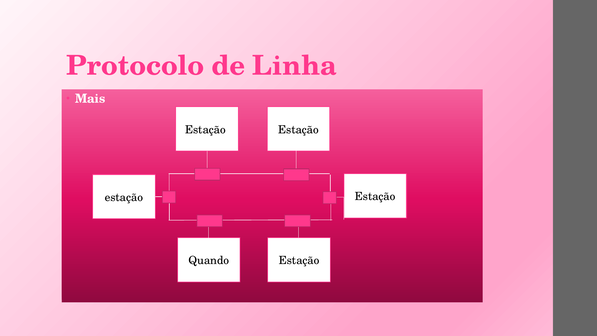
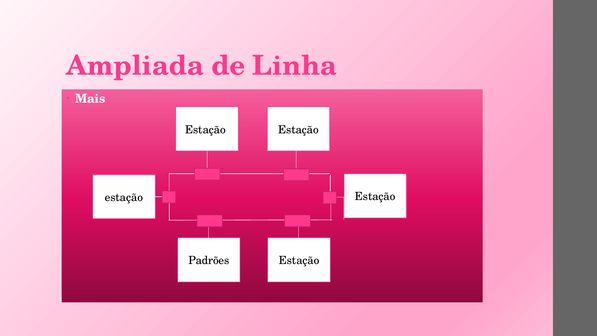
Protocolo: Protocolo -> Ampliada (135, 66)
Quando: Quando -> Padrões (209, 260)
